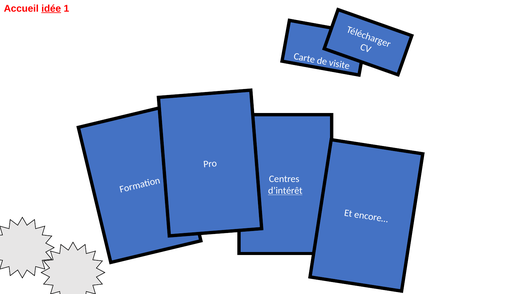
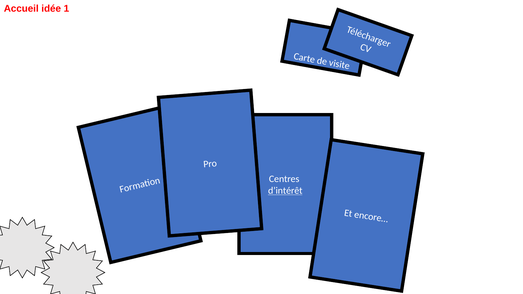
idée underline: present -> none (51, 8)
